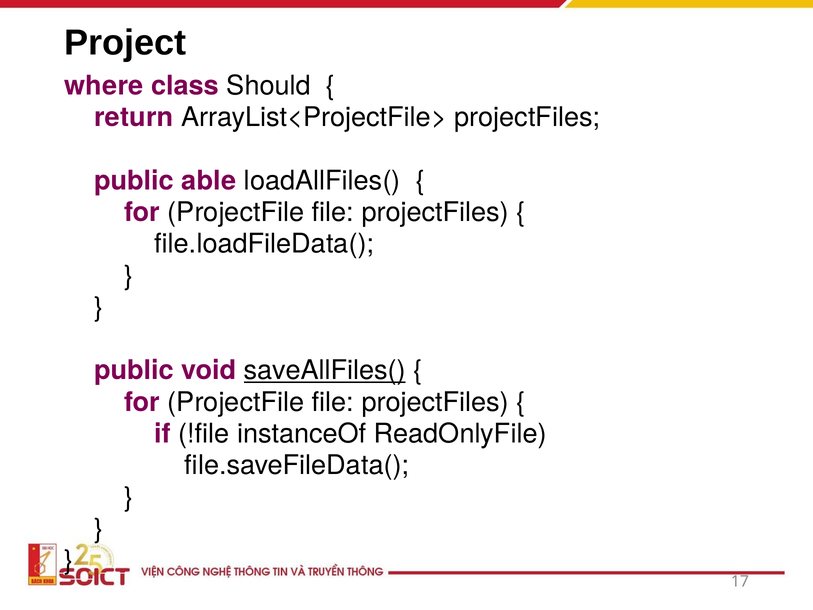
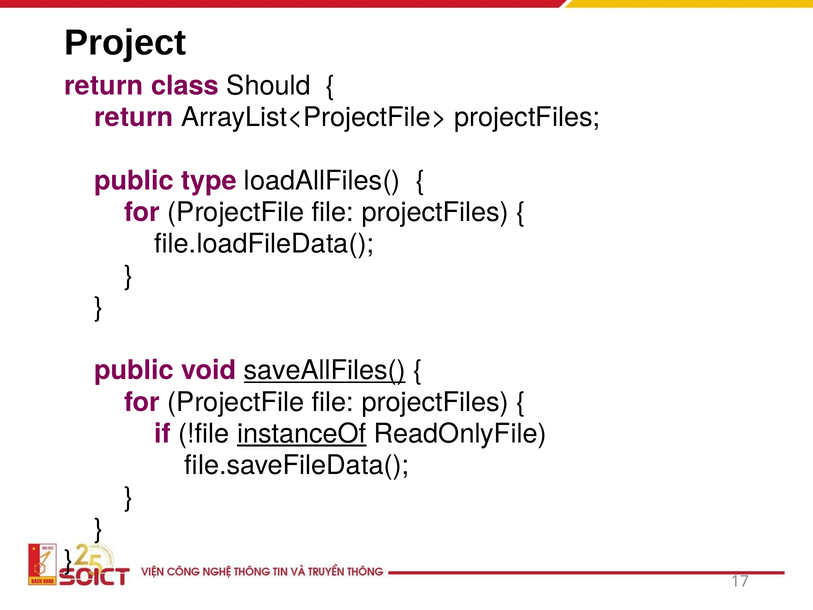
where: where -> return (104, 86)
able: able -> type (209, 181)
instanceOf underline: none -> present (302, 434)
